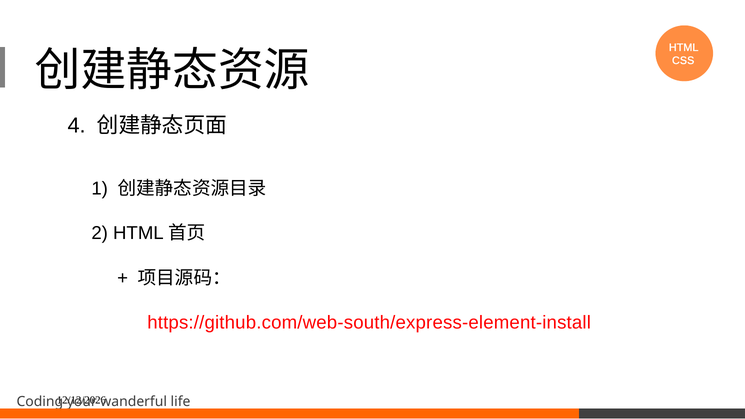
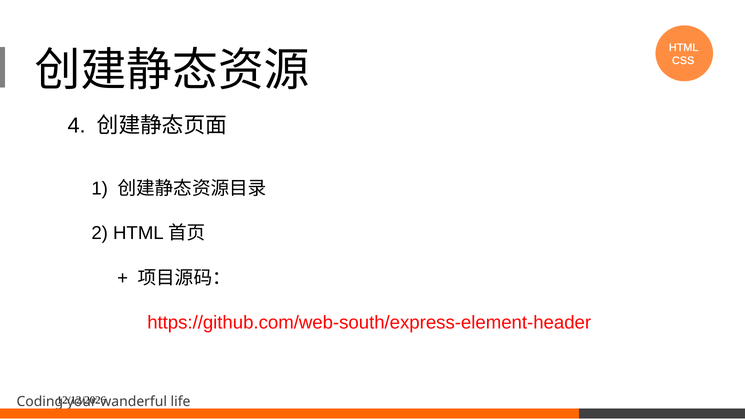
https://github.com/web-south/express-element-install: https://github.com/web-south/express-element-install -> https://github.com/web-south/express-element-header (369, 323)
